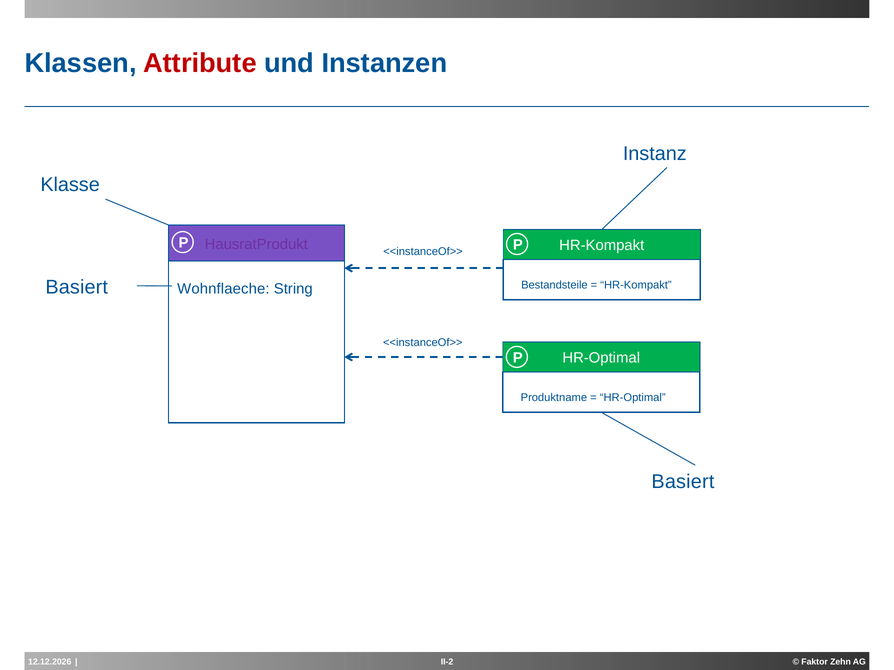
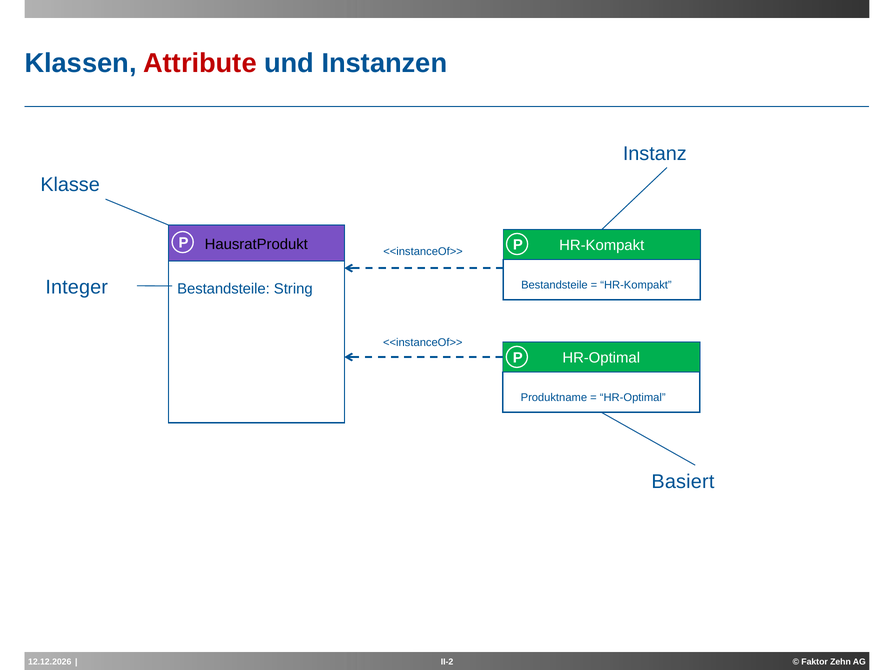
HausratProdukt colour: purple -> black (256, 244)
Basiert: Basiert -> Integer (77, 287)
Wohnflaeche: Wohnflaeche -> Bestandsteile (223, 289)
